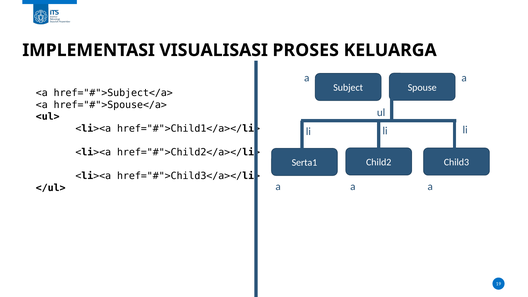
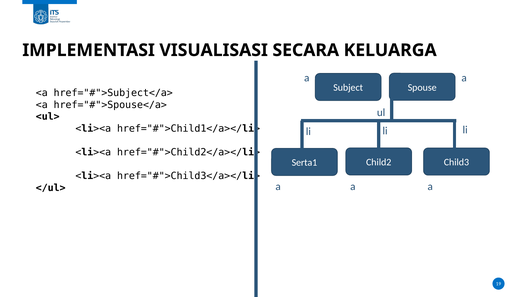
PROSES: PROSES -> SECARA (306, 50)
